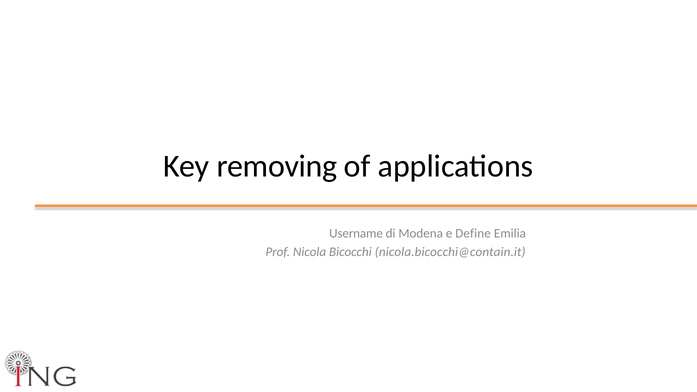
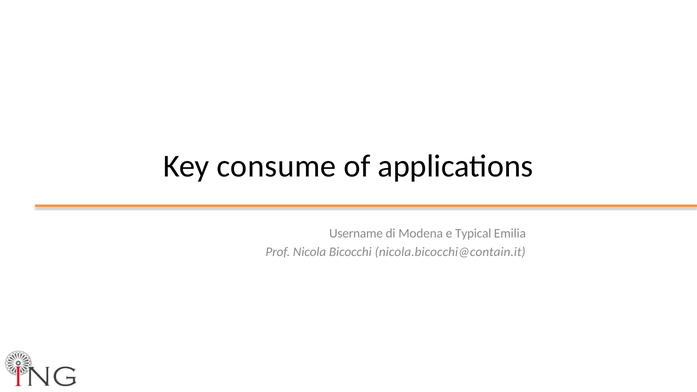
removing: removing -> consume (276, 166)
Define: Define -> Typical (473, 234)
